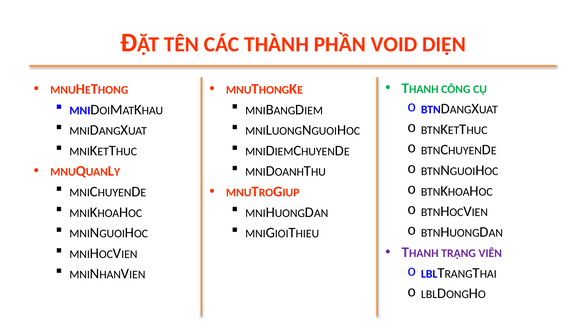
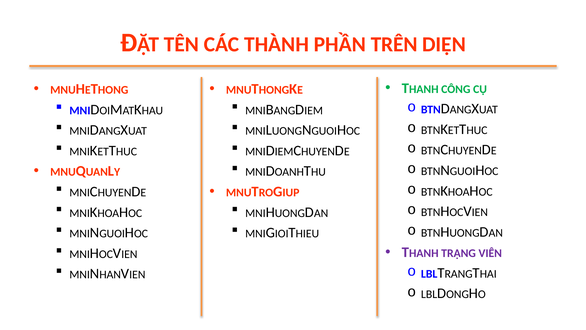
VOID: VOID -> TRÊN (394, 44)
